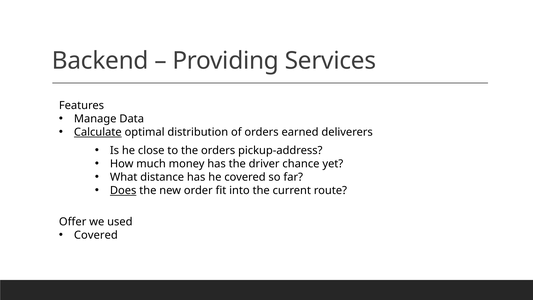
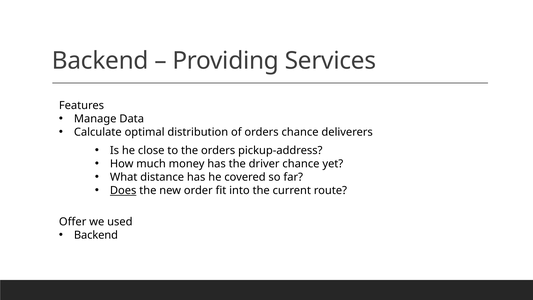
Calculate underline: present -> none (98, 132)
orders earned: earned -> chance (300, 132)
Covered: Covered -> Backend (96, 235)
